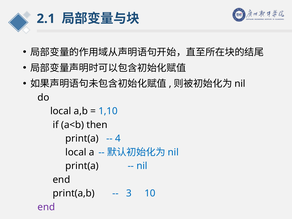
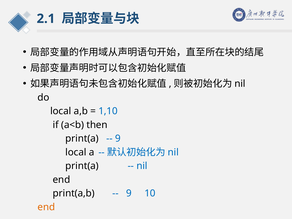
4: 4 -> 9 (118, 139)
3: 3 -> 9 (129, 193)
end colour: purple -> orange (46, 207)
